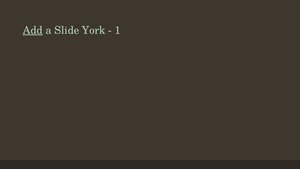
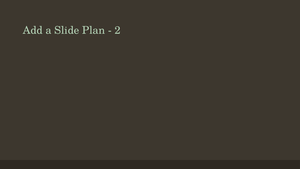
Add underline: present -> none (33, 30)
York: York -> Plan (94, 30)
1: 1 -> 2 (118, 30)
